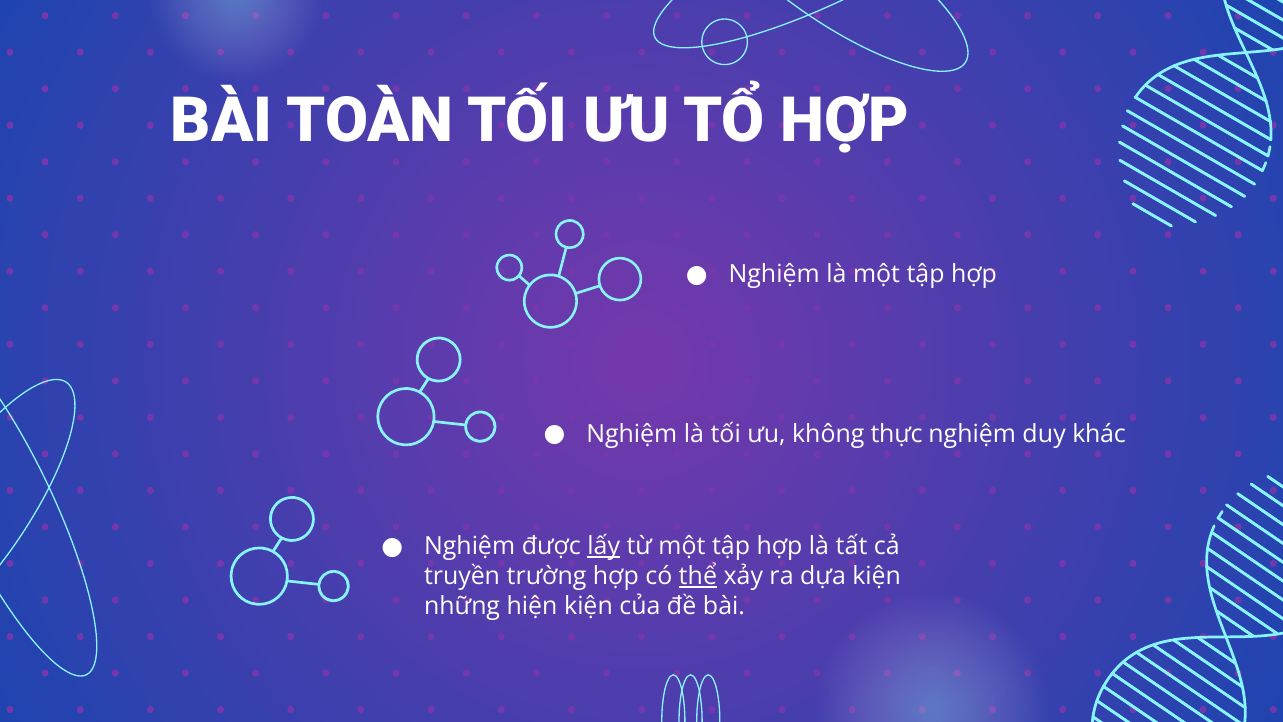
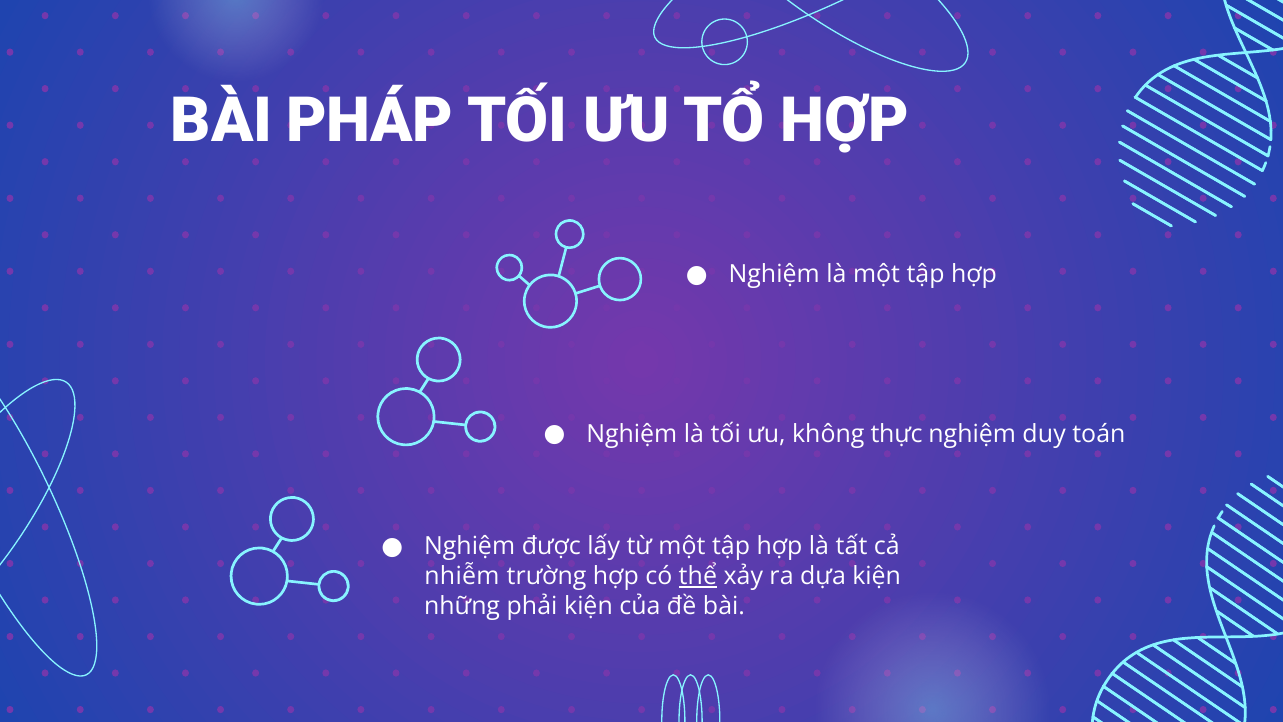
TOÀN: TOÀN -> PHÁP (370, 121)
khác: khác -> toán (1099, 434)
lấy underline: present -> none (604, 546)
truyền: truyền -> nhiễm (462, 576)
hiện: hiện -> phải (532, 606)
